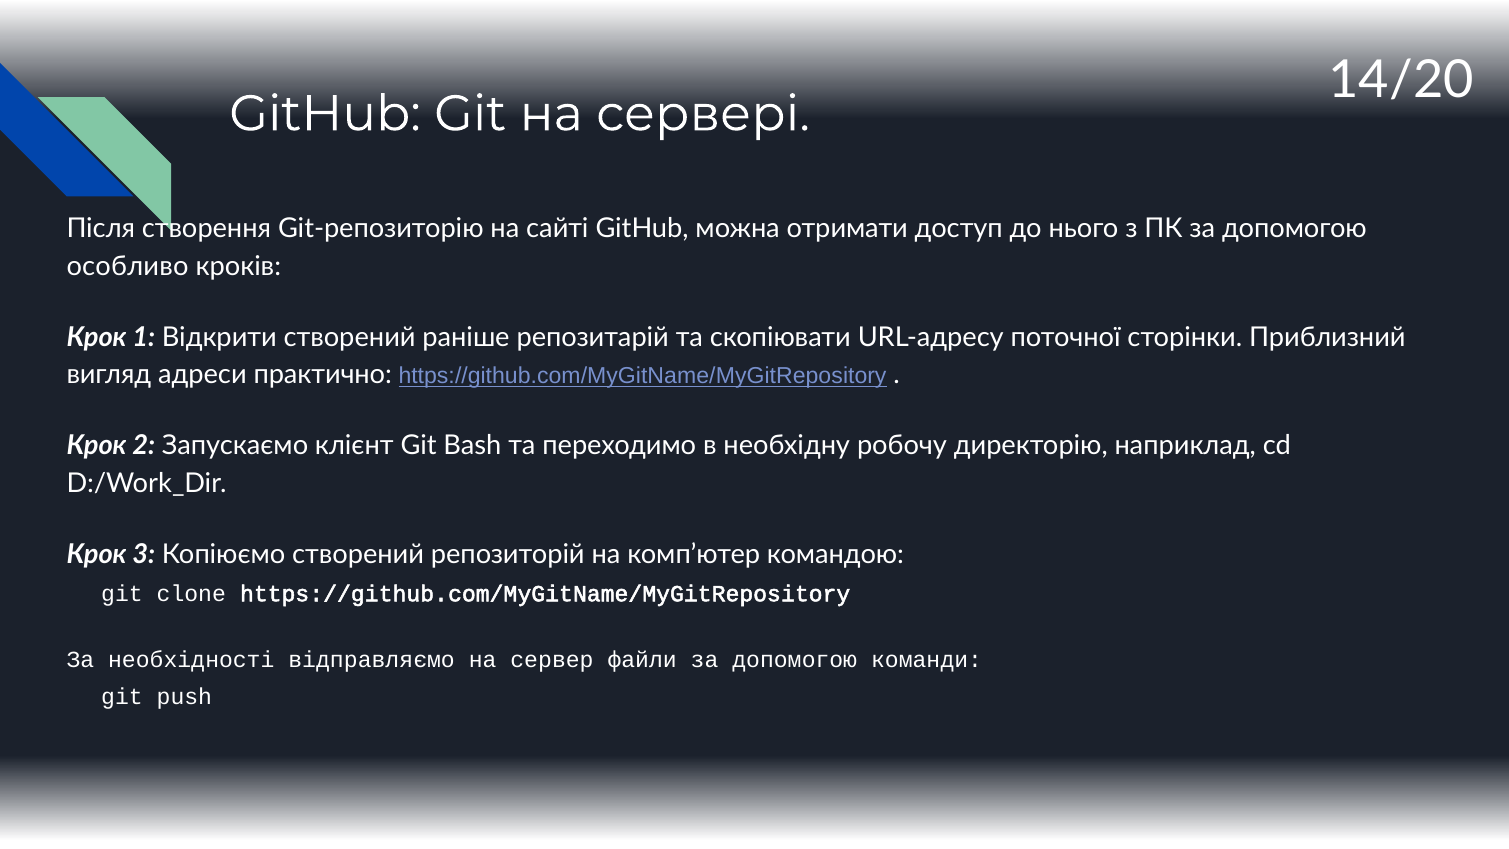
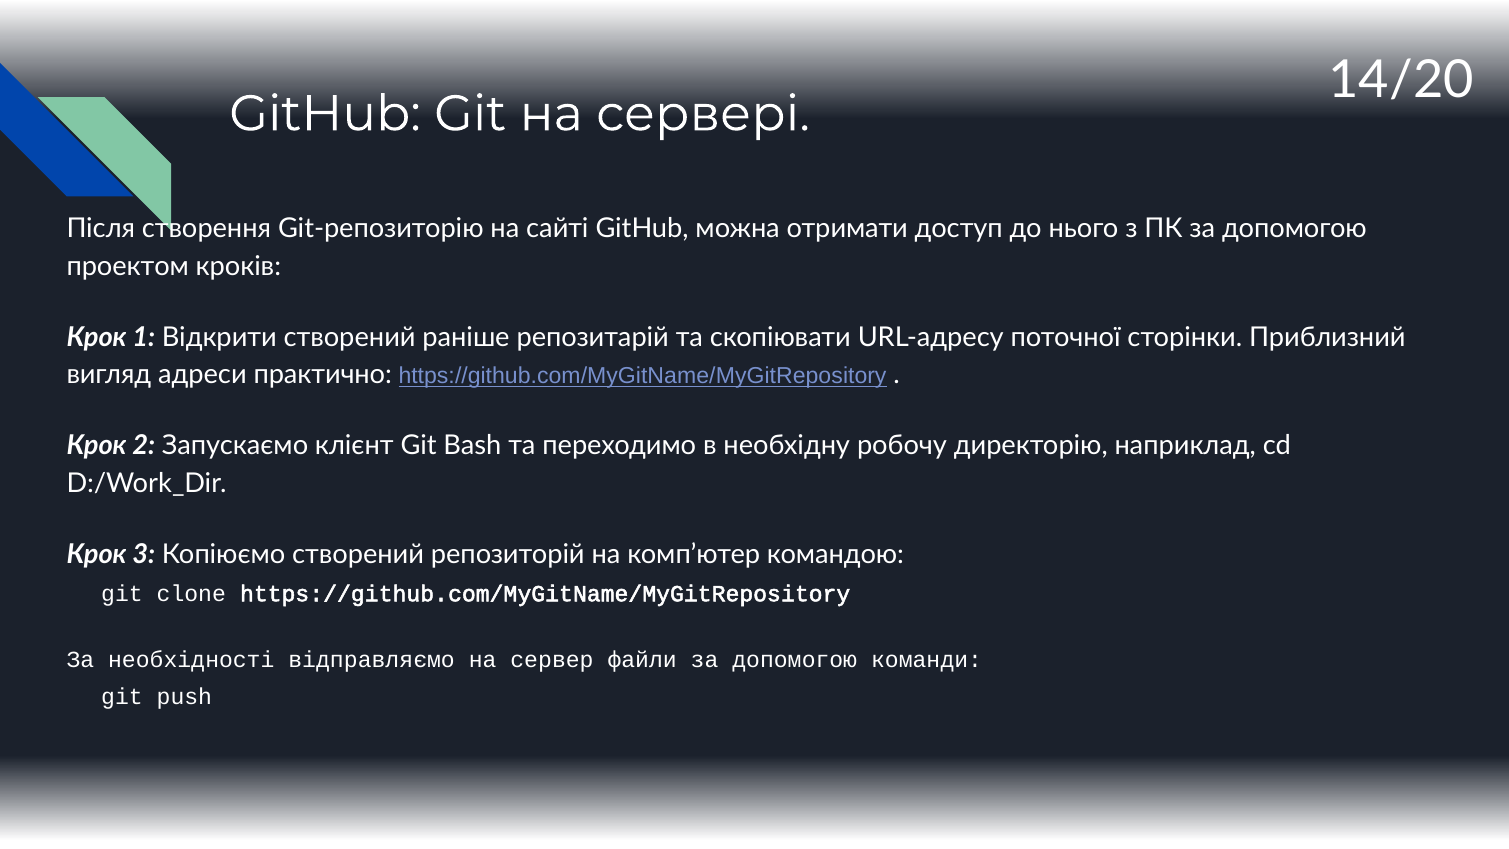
особливо: особливо -> проектом (128, 266)
